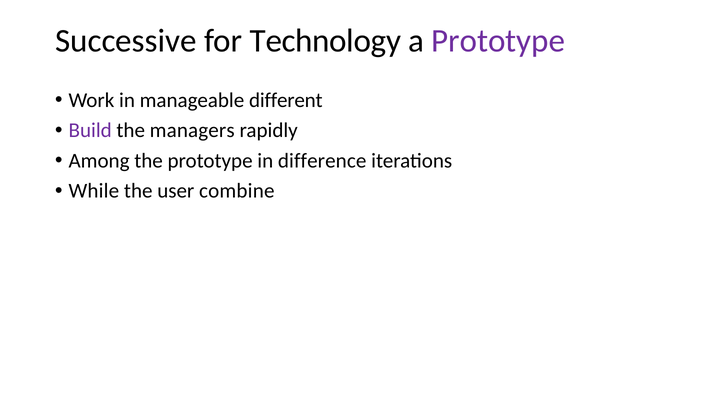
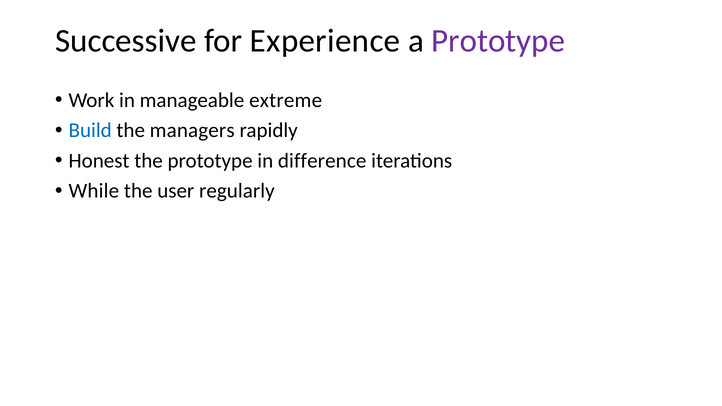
Technology: Technology -> Experience (325, 41)
different: different -> extreme (286, 100)
Build colour: purple -> blue (90, 130)
Among: Among -> Honest (99, 161)
combine: combine -> regularly (237, 191)
